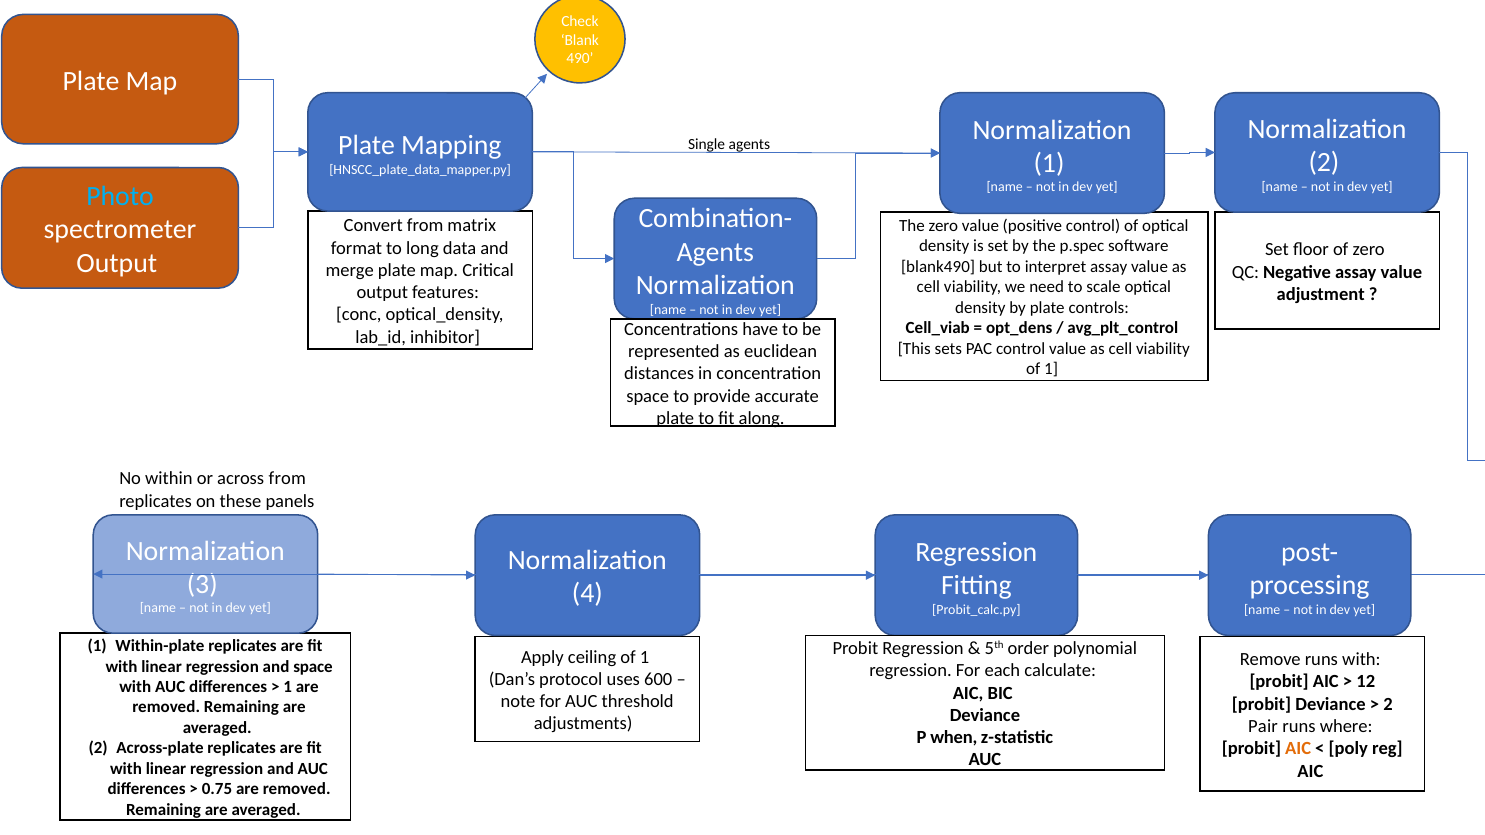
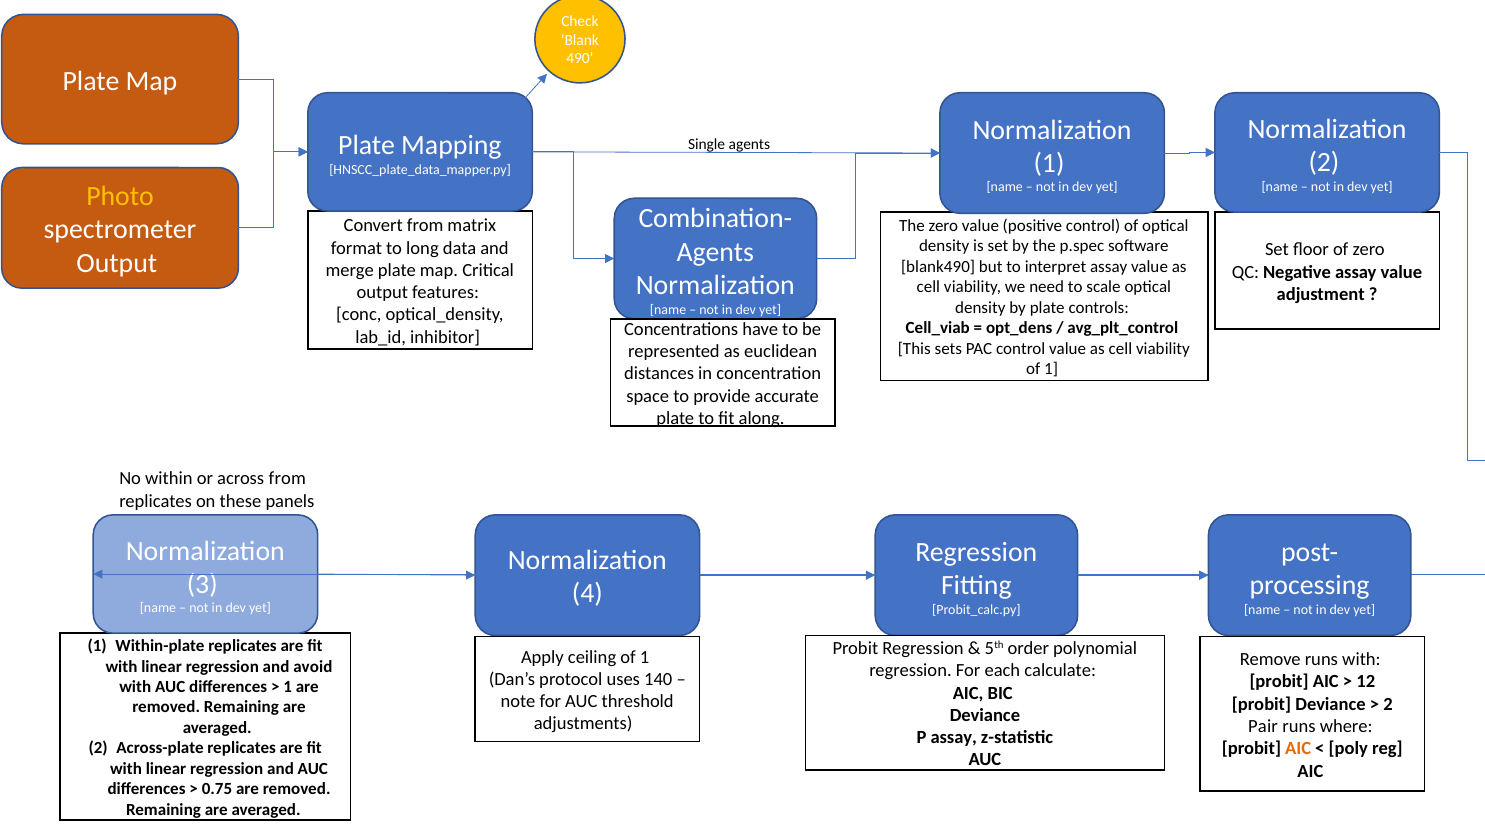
Photo colour: light blue -> yellow (120, 196)
and space: space -> avoid (313, 667)
600: 600 -> 140 (658, 680)
P when: when -> assay (954, 738)
